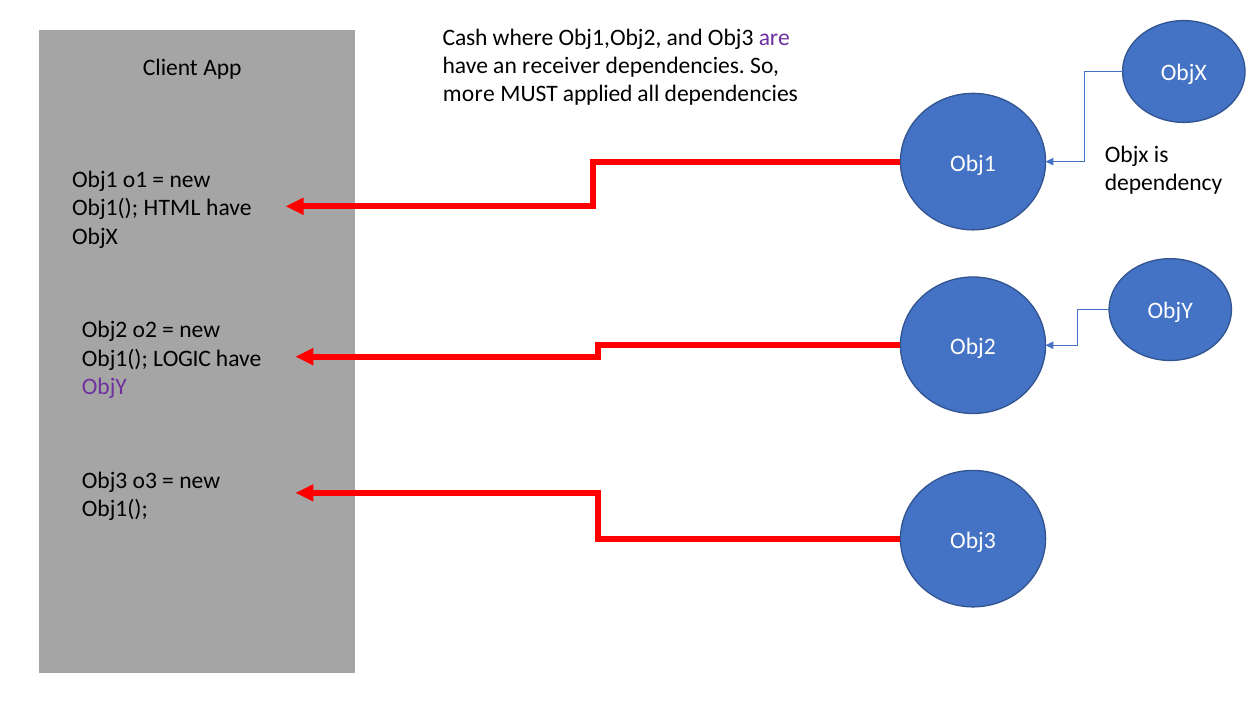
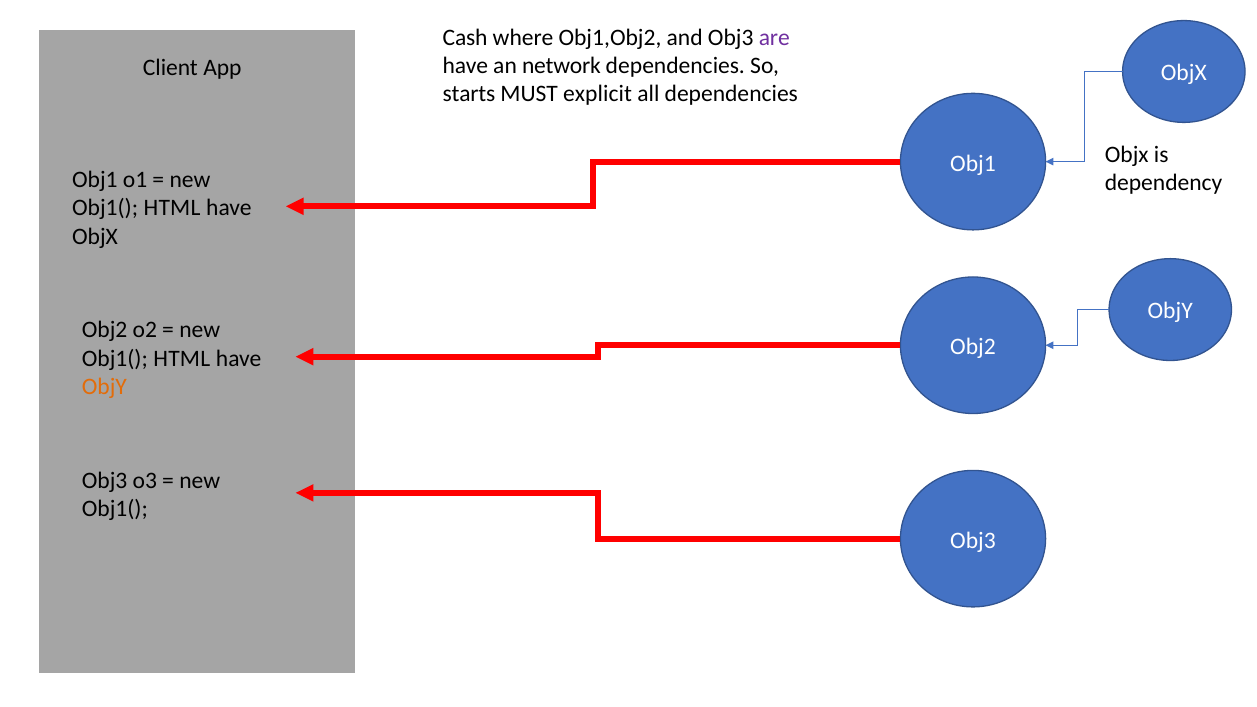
receiver: receiver -> network (561, 66)
more: more -> starts (469, 94)
applied: applied -> explicit (598, 94)
LOGIC: LOGIC -> HTML (182, 358)
ObjY colour: purple -> orange (104, 387)
